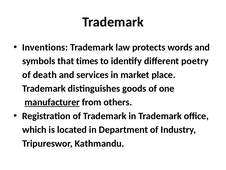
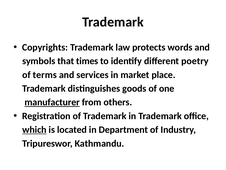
Inventions: Inventions -> Copyrights (45, 47)
death: death -> terms (45, 75)
which underline: none -> present (34, 129)
